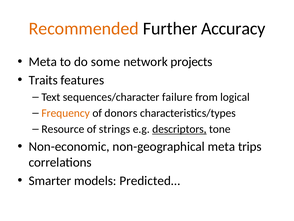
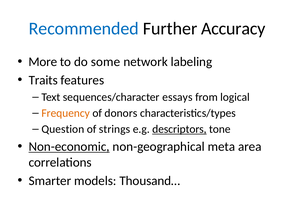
Recommended colour: orange -> blue (84, 28)
Meta: Meta -> More (43, 62)
projects: projects -> labeling (191, 62)
failure: failure -> essays (177, 97)
Resource: Resource -> Question (63, 129)
Non-economic underline: none -> present (69, 146)
trips: trips -> area (250, 146)
Predicted…: Predicted… -> Thousand… (150, 180)
